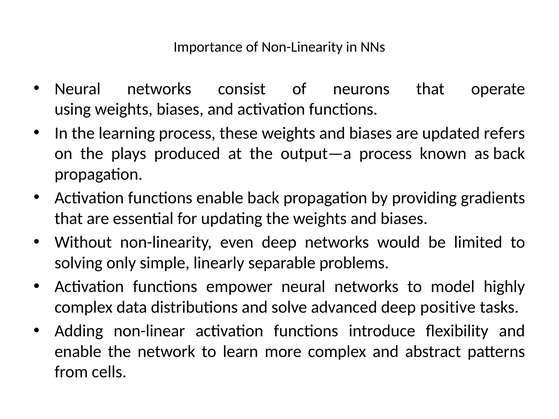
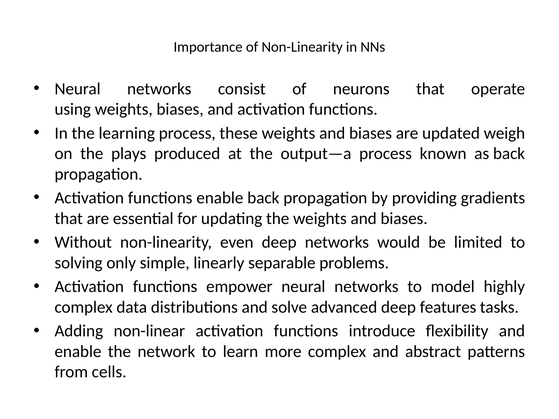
refers: refers -> weigh (504, 133)
positive: positive -> features (448, 307)
